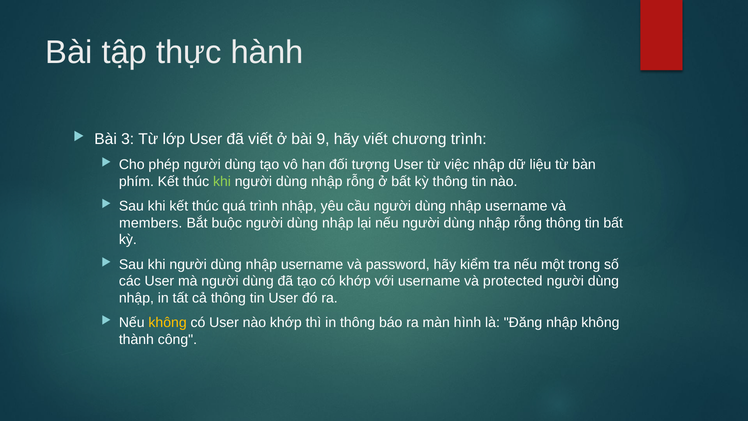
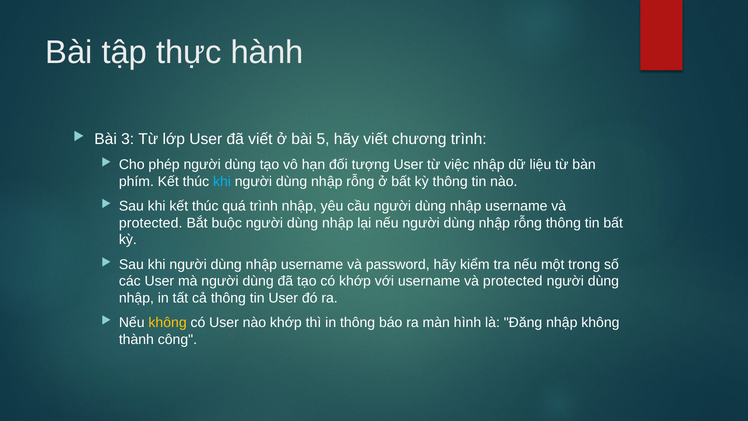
9: 9 -> 5 (323, 139)
khi colour: light green -> light blue (222, 181)
members: members -> protected (151, 223)
